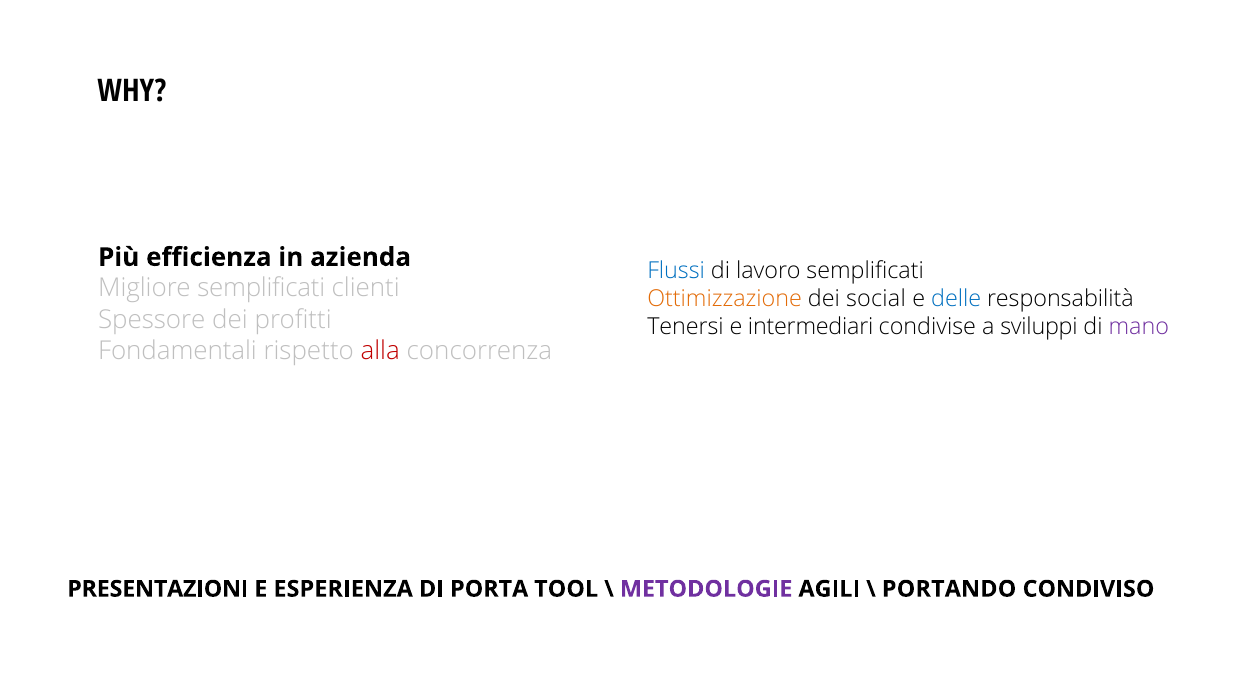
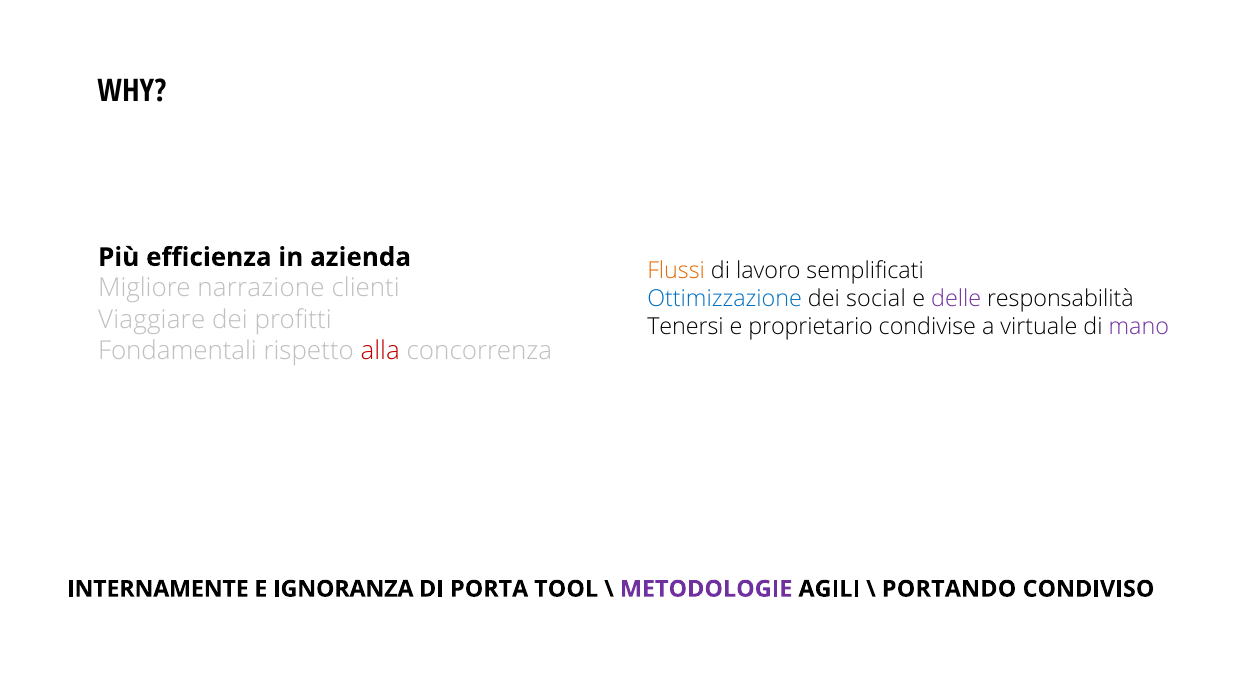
Flussi colour: blue -> orange (676, 271)
Migliore semplificati: semplificati -> narrazione (261, 289)
Ottimizzazione colour: orange -> blue (725, 299)
delle colour: blue -> purple (956, 299)
Spessore: Spessore -> Viaggiare (152, 320)
intermediari: intermediari -> proprietario (811, 327)
sviluppi: sviluppi -> virtuale (1039, 327)
PRESENTAZIONI: PRESENTAZIONI -> INTERNAMENTE (158, 589)
ESPERIENZA: ESPERIENZA -> IGNORANZA (343, 589)
